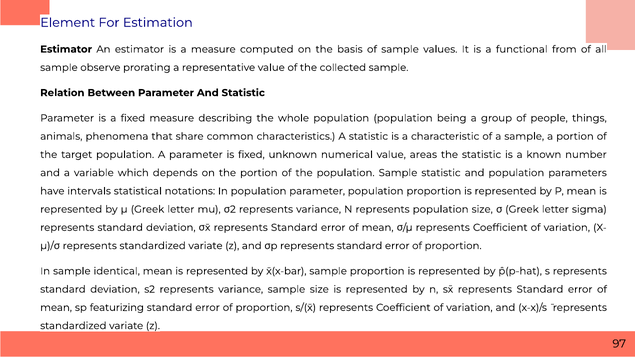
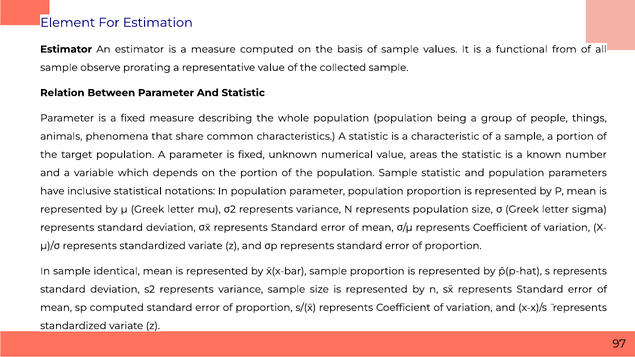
intervals: intervals -> inclusive (89, 191)
sp featurizing: featurizing -> computed (117, 308)
